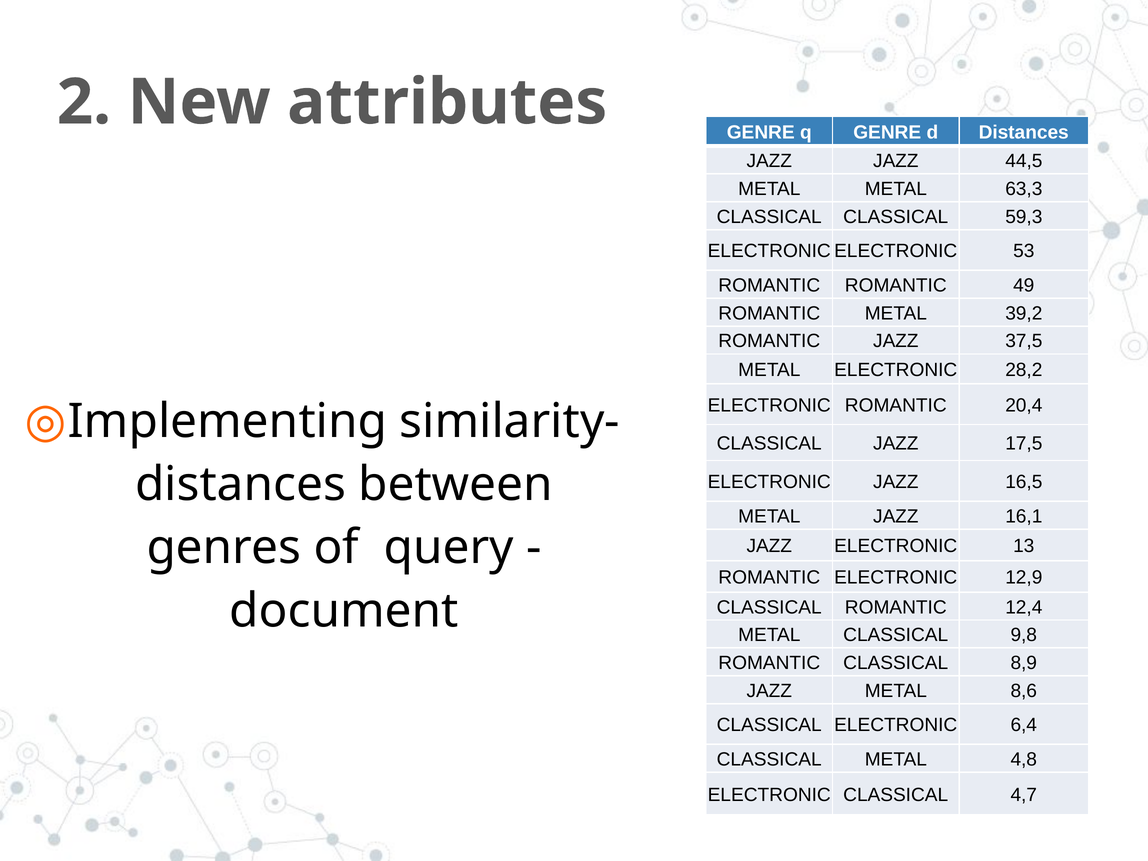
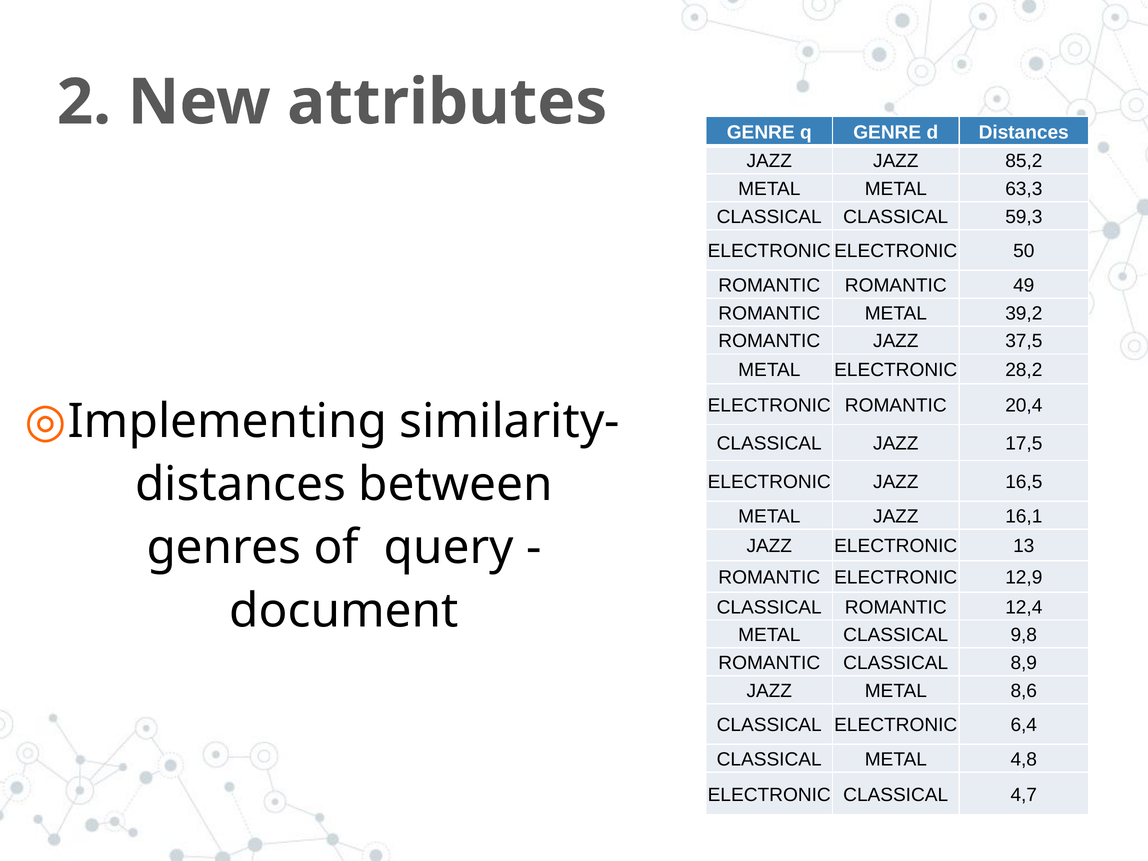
44,5: 44,5 -> 85,2 (1024, 161)
53: 53 -> 50 (1024, 251)
